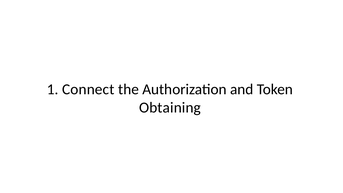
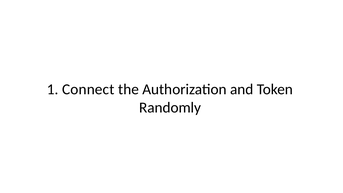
Obtaining: Obtaining -> Randomly (170, 108)
